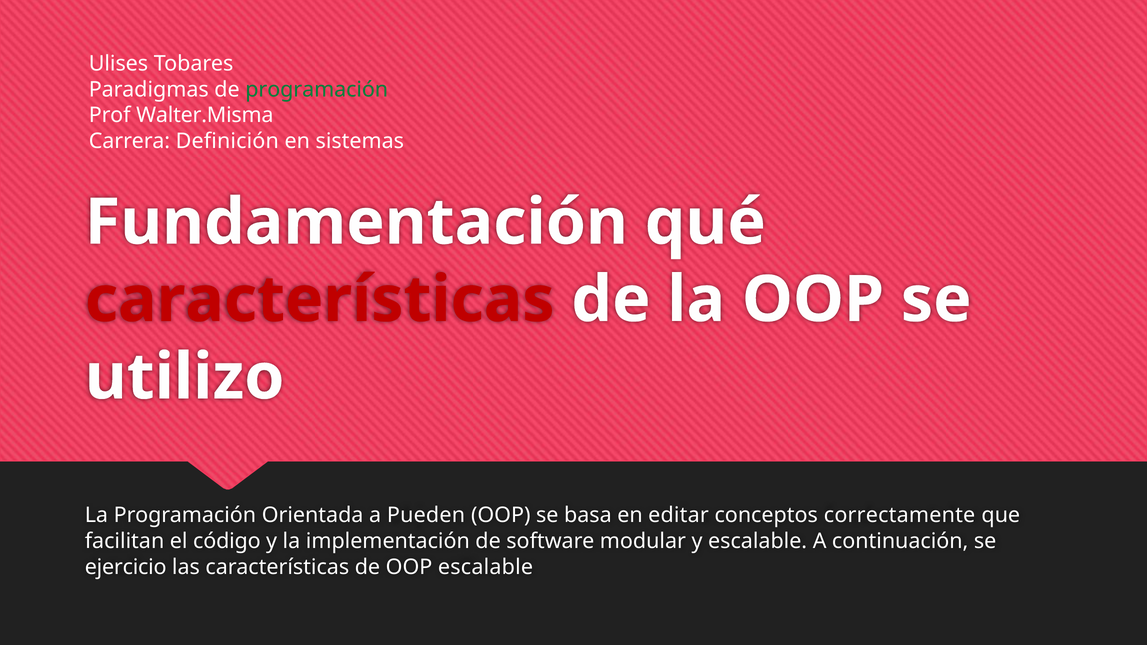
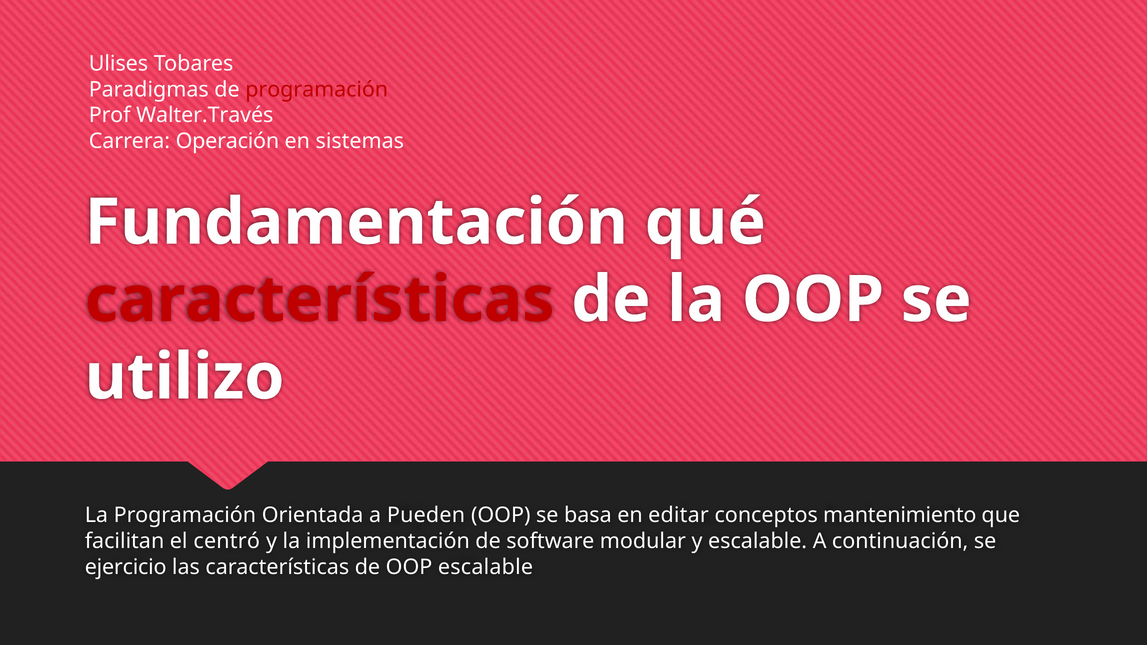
programación colour: green -> red (317, 90)
Walter.Misma: Walter.Misma -> Walter.Través (205, 115)
Definición: Definición -> Operación (227, 141)
correctamente: correctamente -> mantenimiento (900, 516)
código: código -> centró (227, 541)
